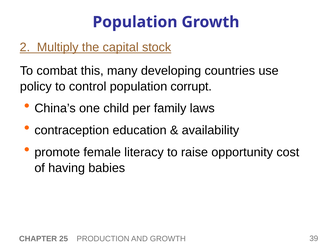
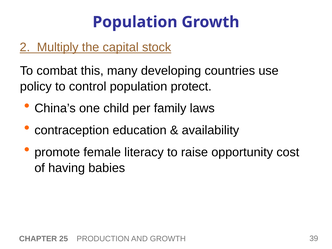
corrupt: corrupt -> protect (191, 86)
